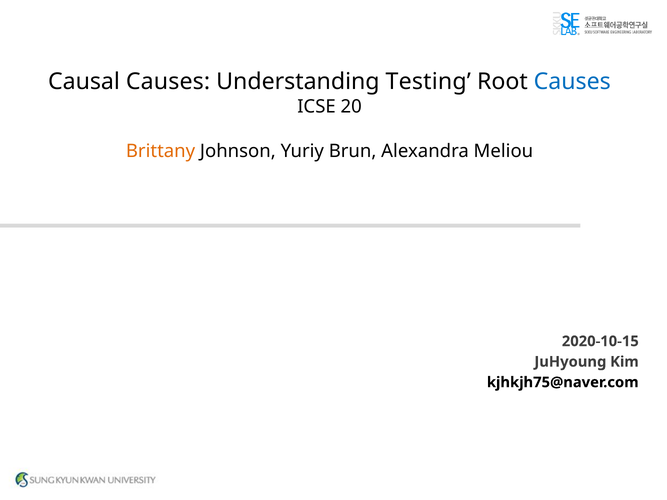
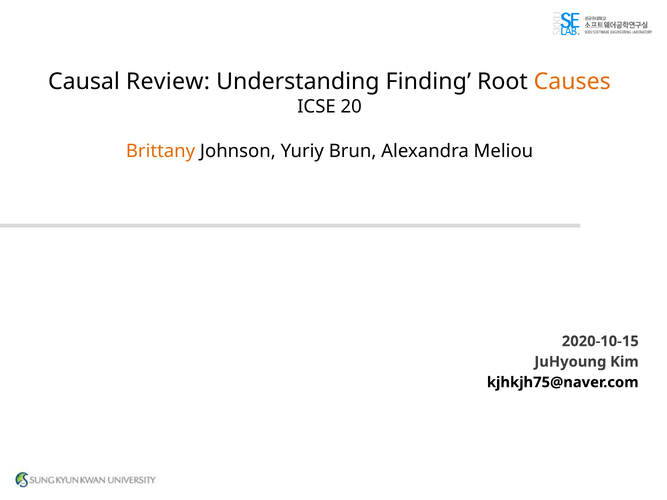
Causal Causes: Causes -> Review (168, 82)
Testing: Testing -> Finding (428, 82)
Causes colour: blue -> orange (572, 82)
